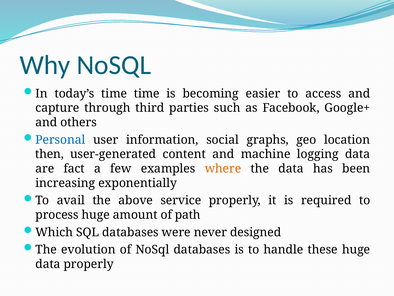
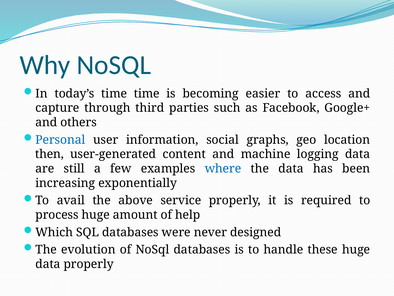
fact: fact -> still (74, 168)
where colour: orange -> blue (223, 168)
path: path -> help (188, 215)
